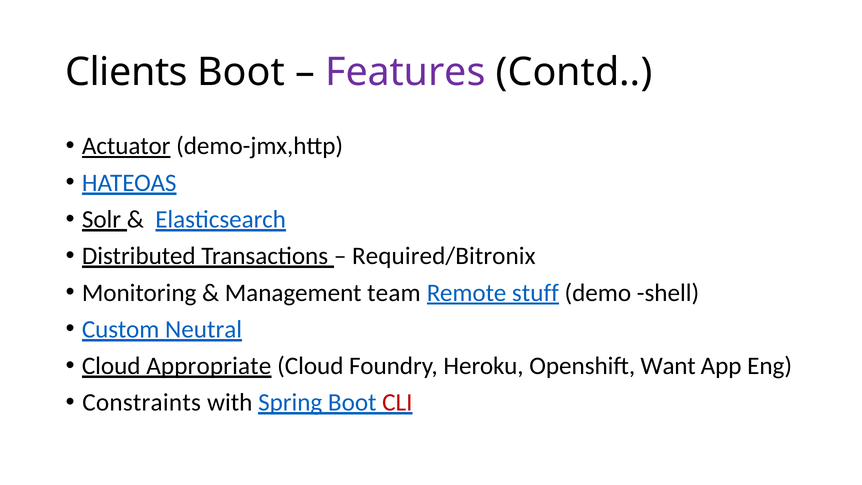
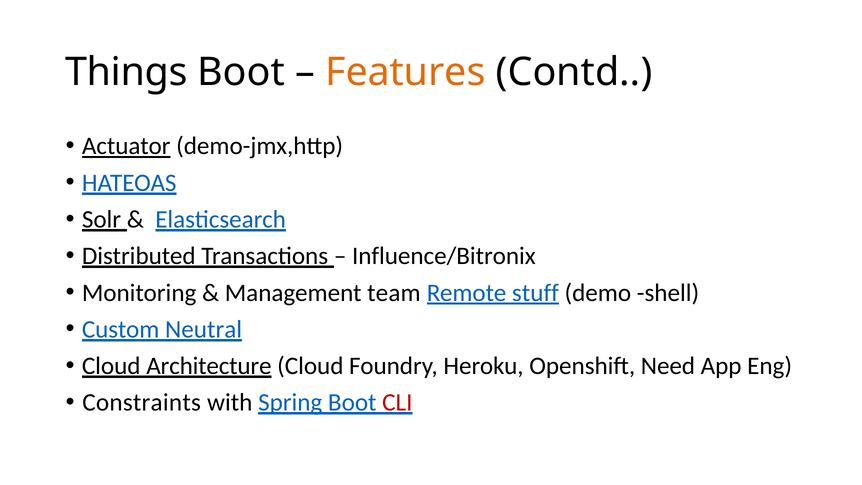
Clients: Clients -> Things (126, 72)
Features colour: purple -> orange (405, 72)
Required/Bitronix: Required/Bitronix -> Influence/Bitronix (444, 256)
Appropriate: Appropriate -> Architecture (209, 366)
Want: Want -> Need (668, 366)
